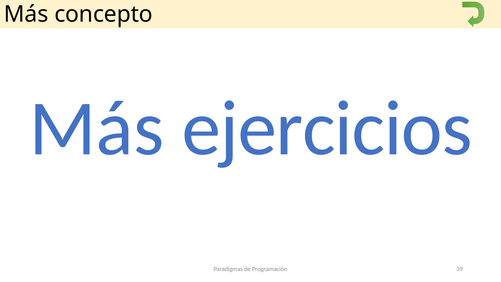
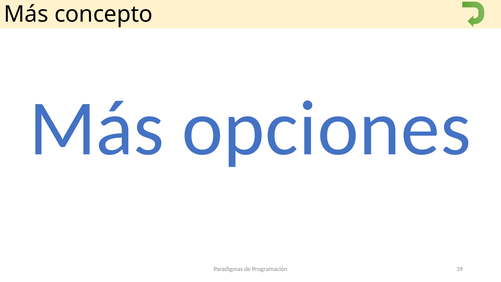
ejercicios: ejercicios -> opciones (326, 129)
